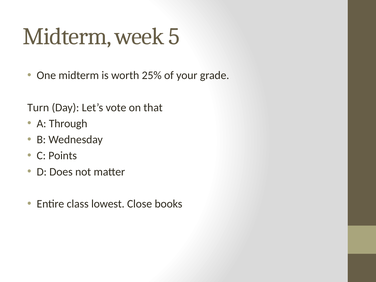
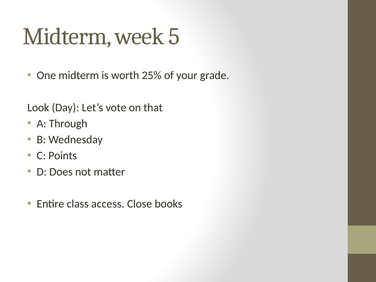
Turn: Turn -> Look (38, 107)
lowest: lowest -> access (108, 204)
